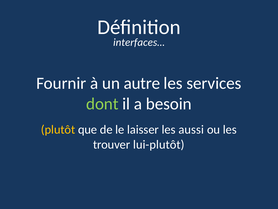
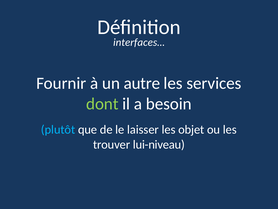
plutôt colour: yellow -> light blue (58, 129)
aussi: aussi -> objet (191, 129)
lui-plutôt: lui-plutôt -> lui-niveau (159, 144)
